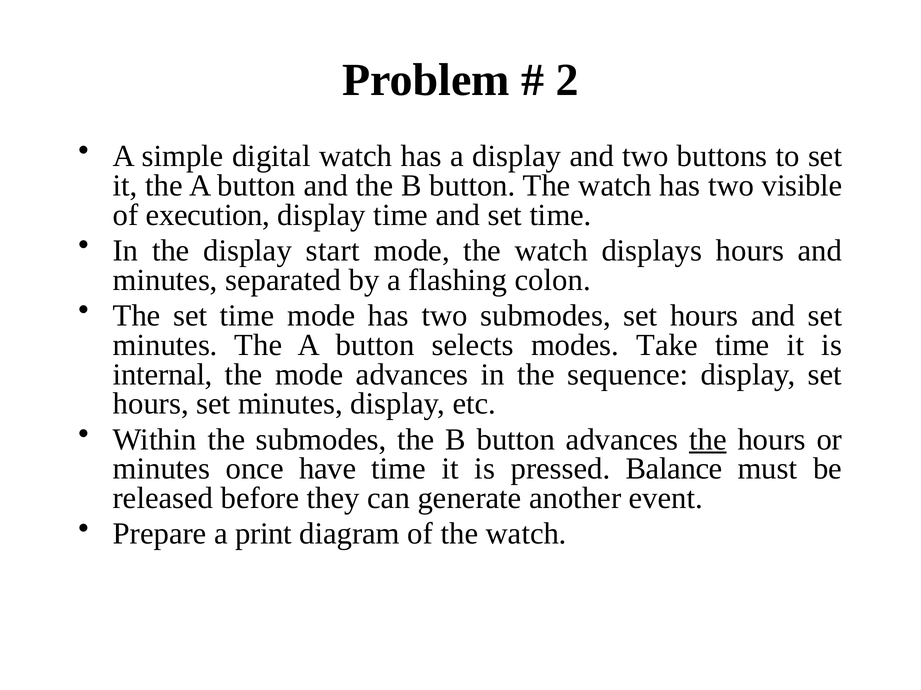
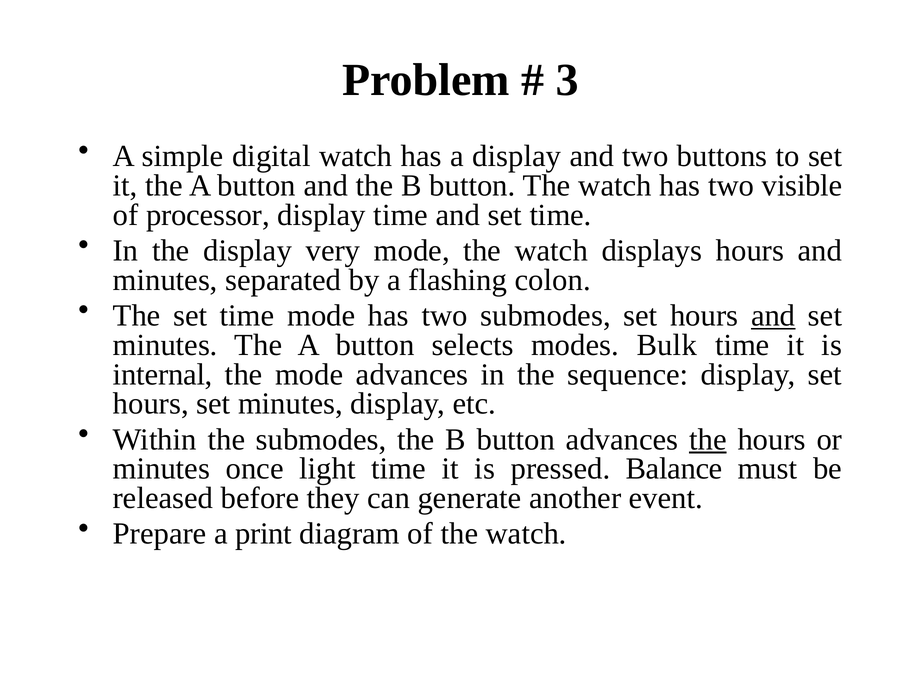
2: 2 -> 3 (567, 80)
execution: execution -> processor (208, 215)
start: start -> very (333, 251)
and underline: none -> present (773, 316)
Take: Take -> Bulk (667, 345)
have: have -> light (327, 469)
